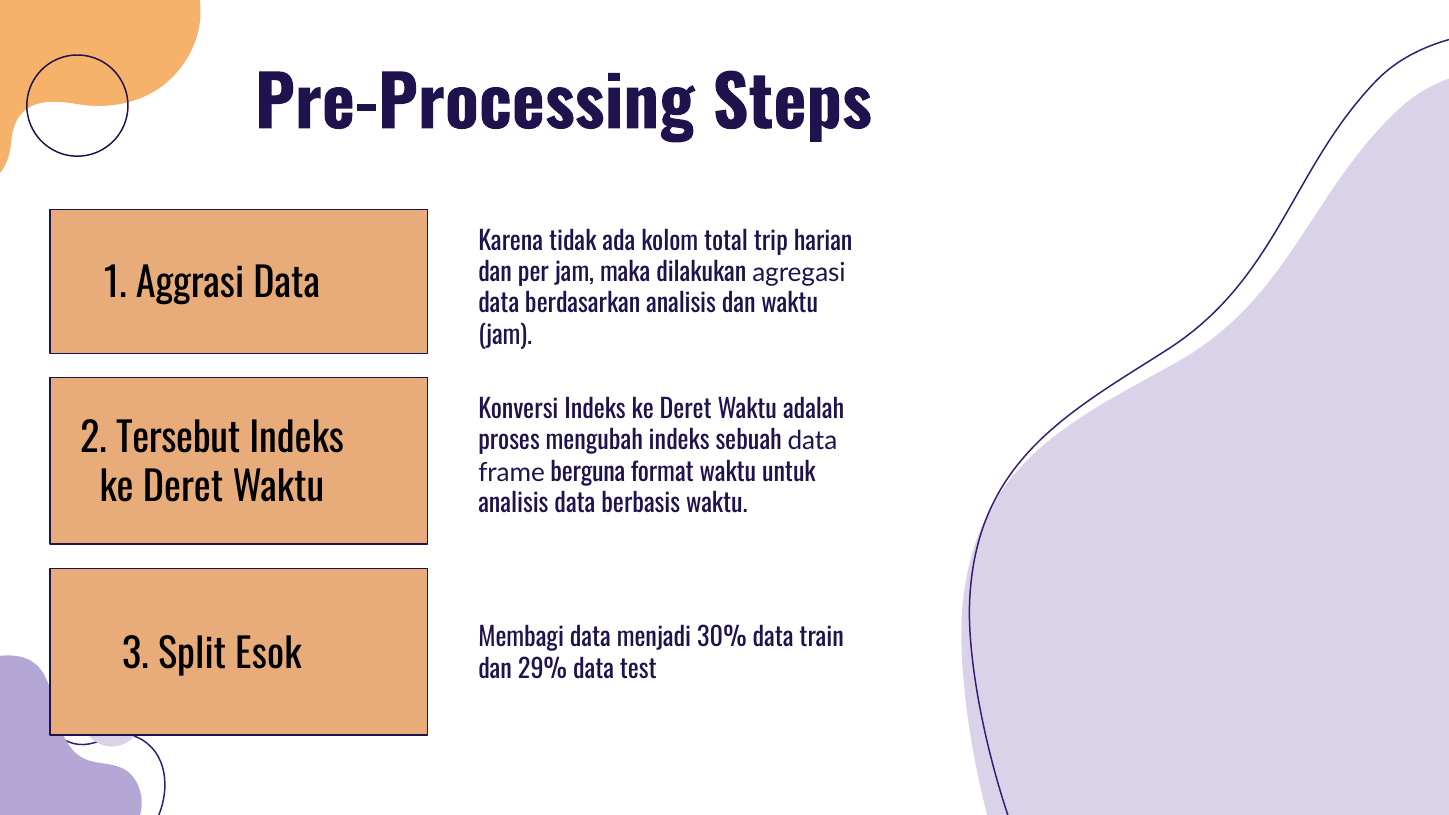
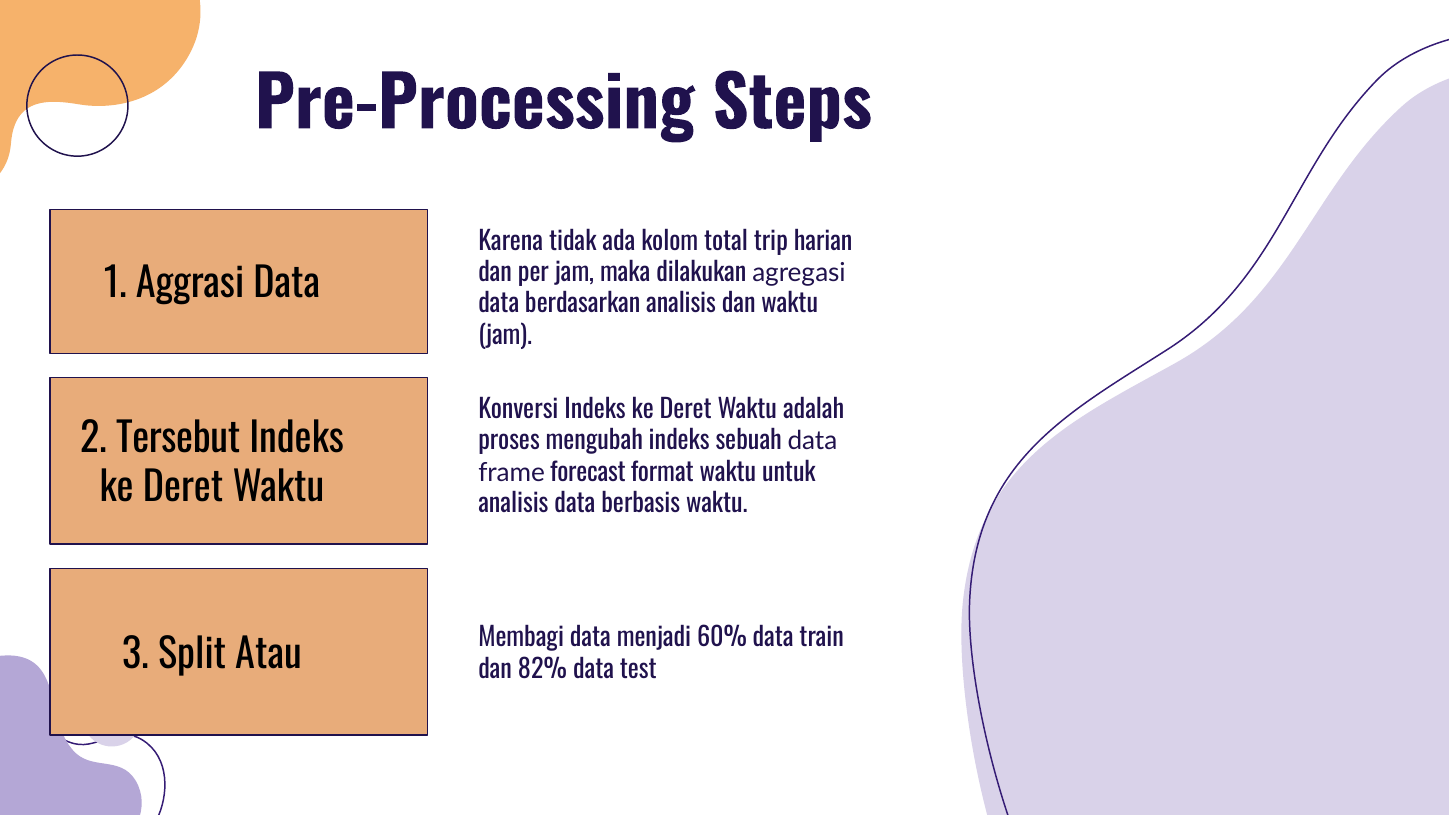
berguna: berguna -> forecast (588, 472)
30%: 30% -> 60% (722, 638)
Esok: Esok -> Atau (268, 655)
29%: 29% -> 82% (542, 669)
